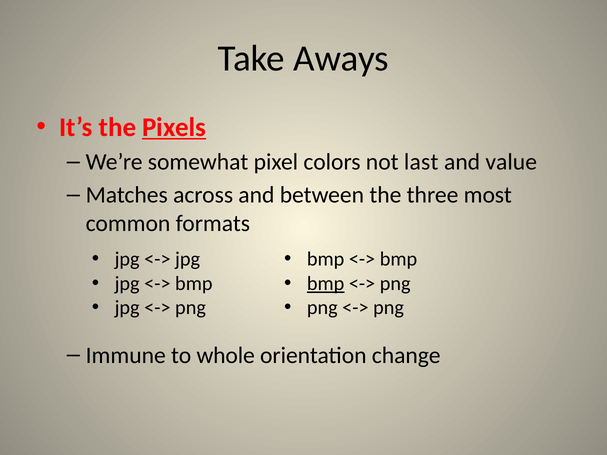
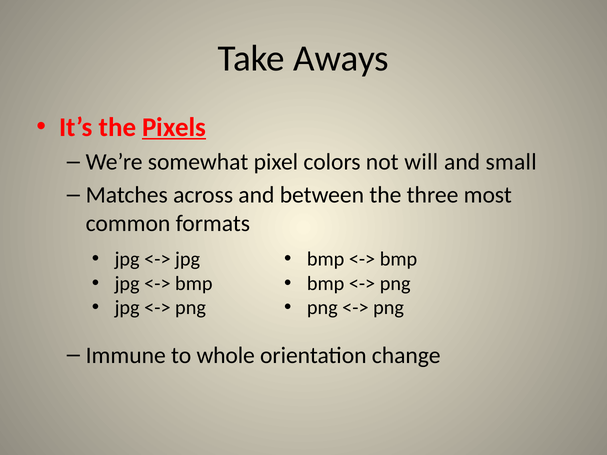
last: last -> will (421, 162)
value: value -> small (511, 162)
bmp underline: present -> none (326, 284)
